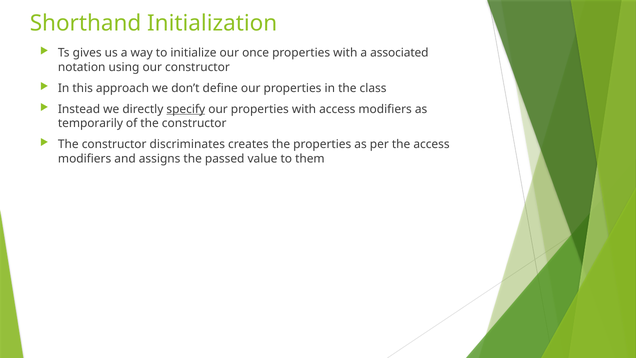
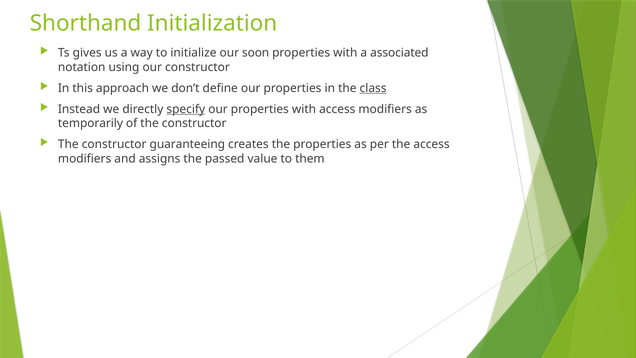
once: once -> soon (256, 53)
class underline: none -> present (373, 88)
discriminates: discriminates -> guaranteeing (187, 144)
